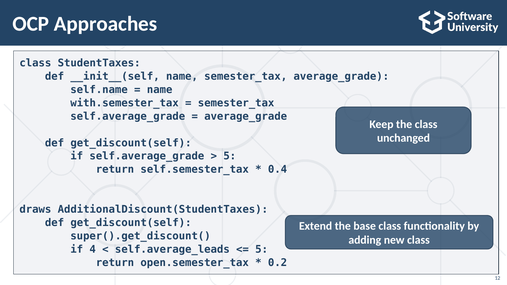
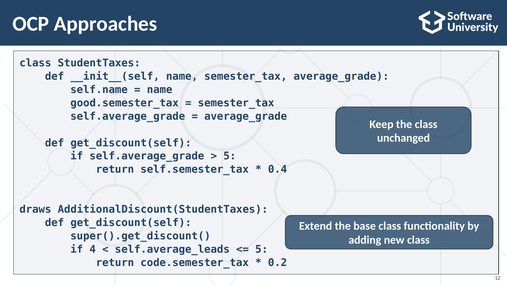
with.semester_tax: with.semester_tax -> good.semester_tax (125, 103)
open.semester_tax: open.semester_tax -> code.semester_tax (195, 263)
